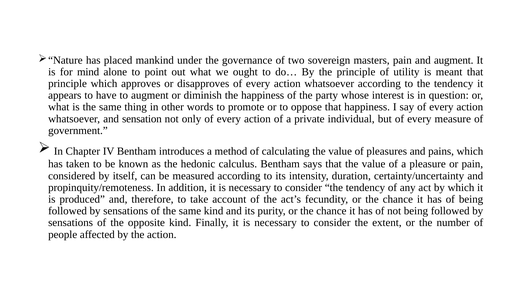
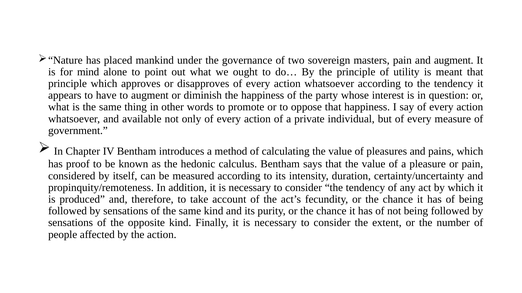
sensation: sensation -> available (142, 119)
taken: taken -> proof (78, 164)
